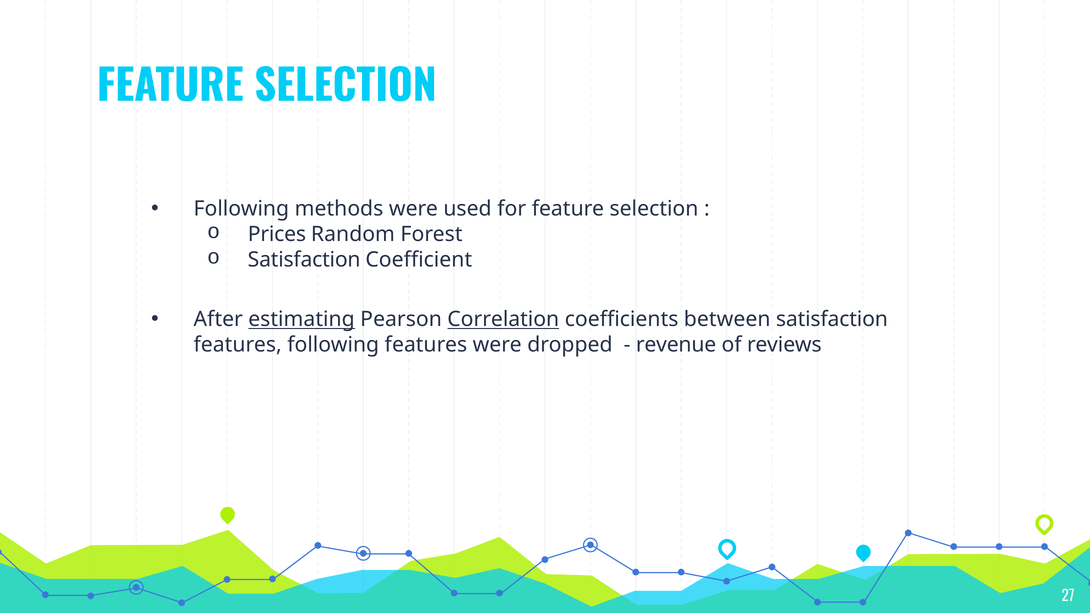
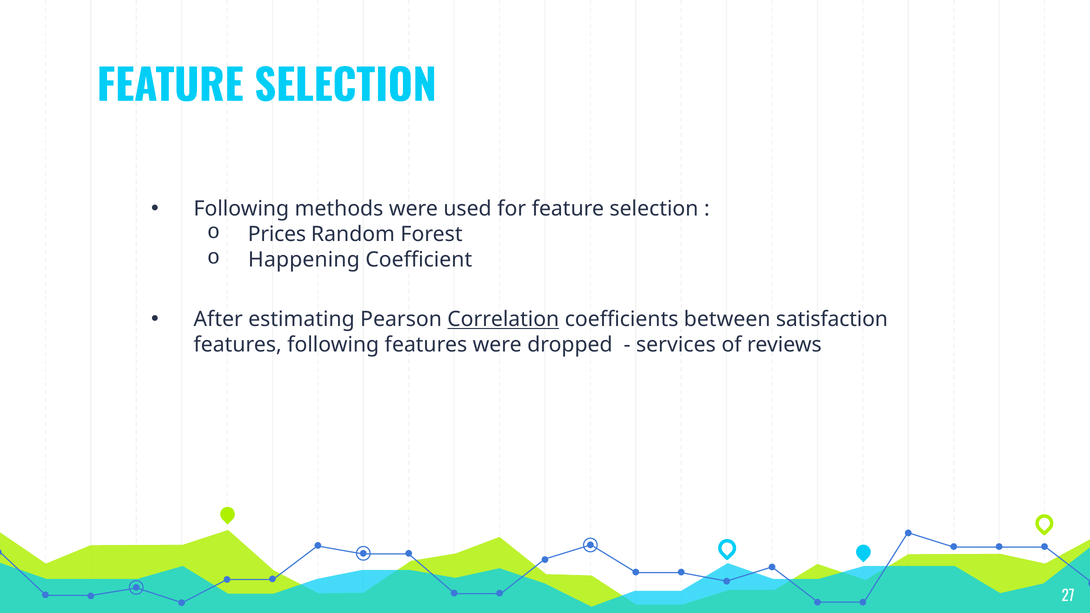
Satisfaction: Satisfaction -> Happening (304, 260)
estimating underline: present -> none (301, 320)
revenue: revenue -> services (676, 345)
